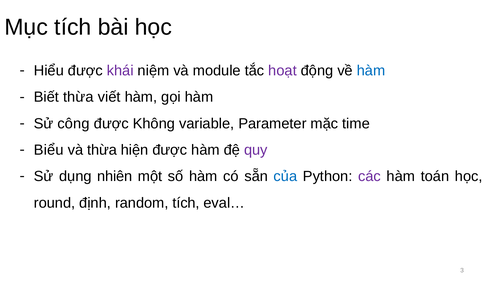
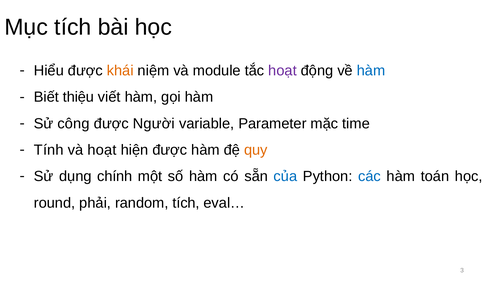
khái colour: purple -> orange (120, 71)
Biết thừa: thừa -> thiệu (79, 97)
Không: Không -> Người (154, 123)
Biểu: Biểu -> Tính (49, 150)
và thừa: thừa -> hoạt (102, 150)
quy colour: purple -> orange (256, 150)
nhiên: nhiên -> chính (115, 176)
các colour: purple -> blue (370, 176)
định: định -> phải (95, 202)
